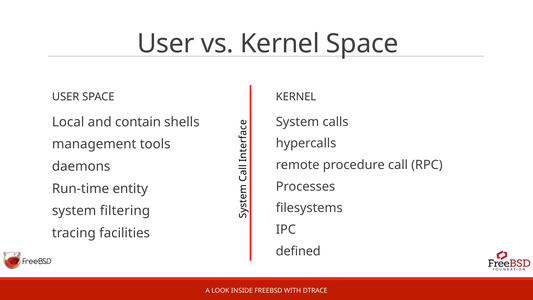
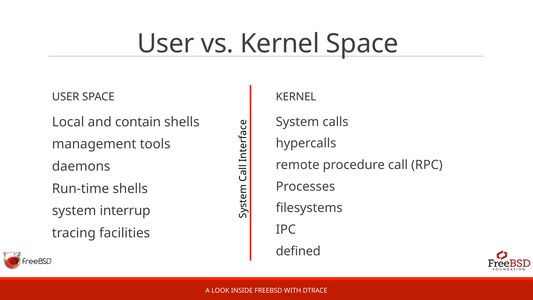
Run-time entity: entity -> shells (130, 188)
filtering: filtering -> interrup (125, 211)
